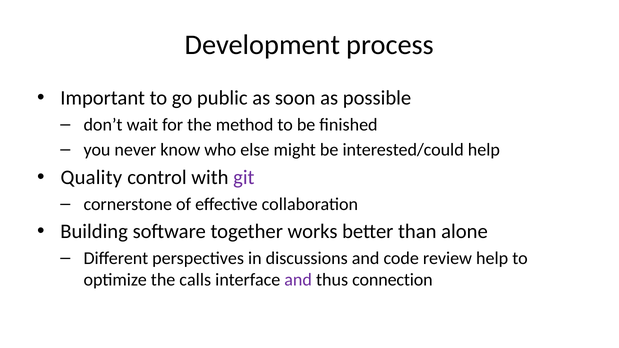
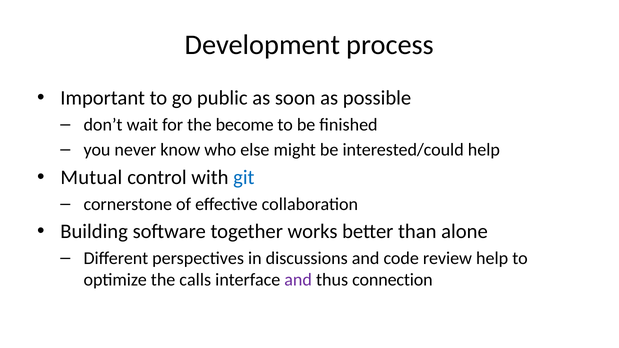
method: method -> become (245, 125)
Quality: Quality -> Mutual (91, 178)
git colour: purple -> blue (244, 178)
